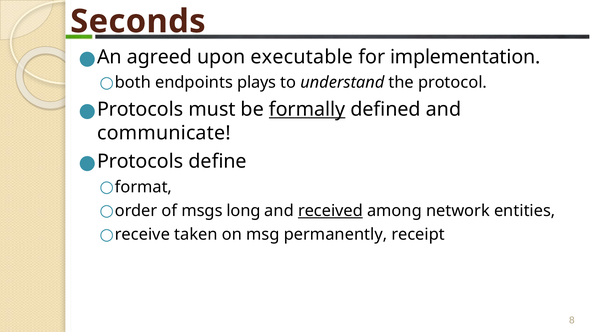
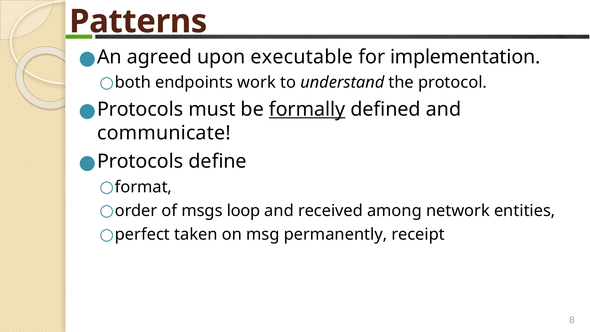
Seconds: Seconds -> Patterns (138, 21)
plays: plays -> work (256, 82)
long: long -> loop (244, 211)
received underline: present -> none (330, 211)
receive: receive -> perfect (142, 234)
